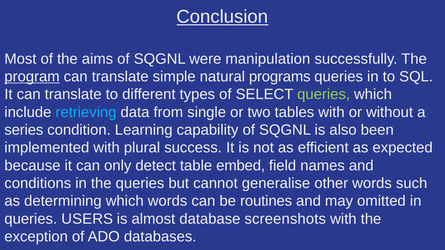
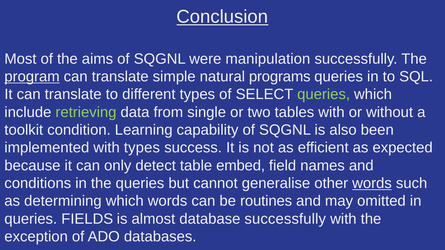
retrieving colour: light blue -> light green (86, 112)
series: series -> toolkit (24, 130)
with plural: plural -> types (142, 148)
words underline: none -> present (372, 183)
USERS: USERS -> FIELDS (87, 219)
database screenshots: screenshots -> successfully (285, 219)
